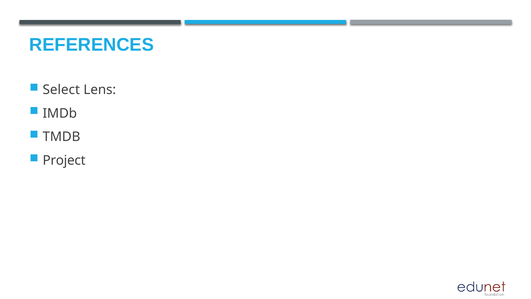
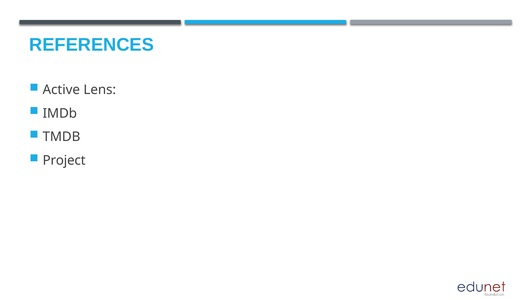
Select: Select -> Active (61, 90)
